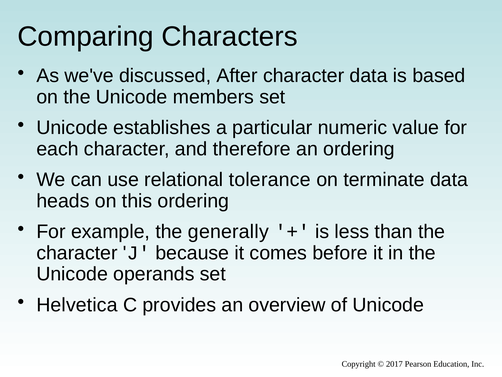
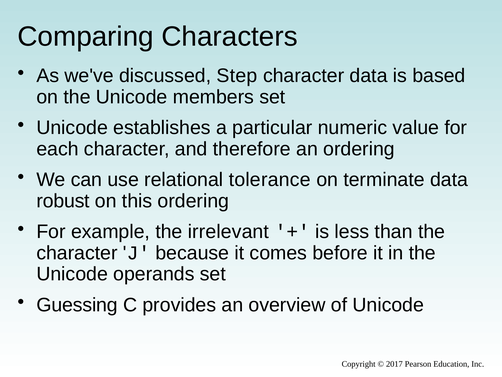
After: After -> Step (237, 76)
heads: heads -> robust (63, 201)
generally: generally -> irrelevant (228, 232)
Helvetica: Helvetica -> Guessing (77, 305)
